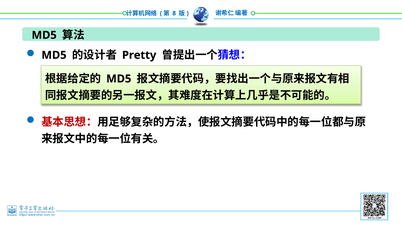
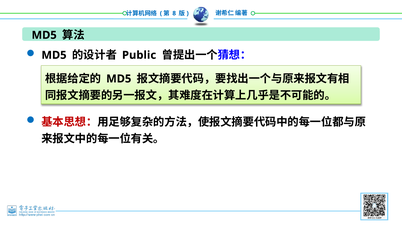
Pretty: Pretty -> Public (139, 55)
